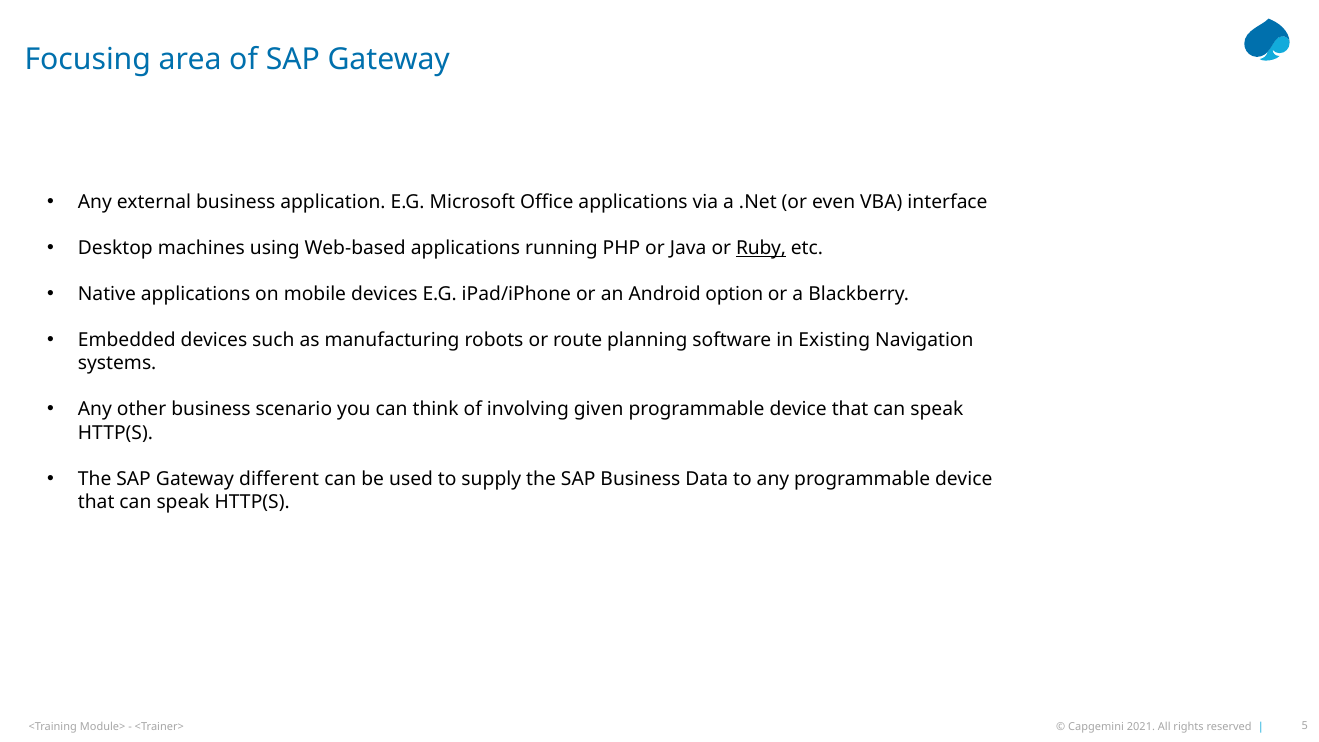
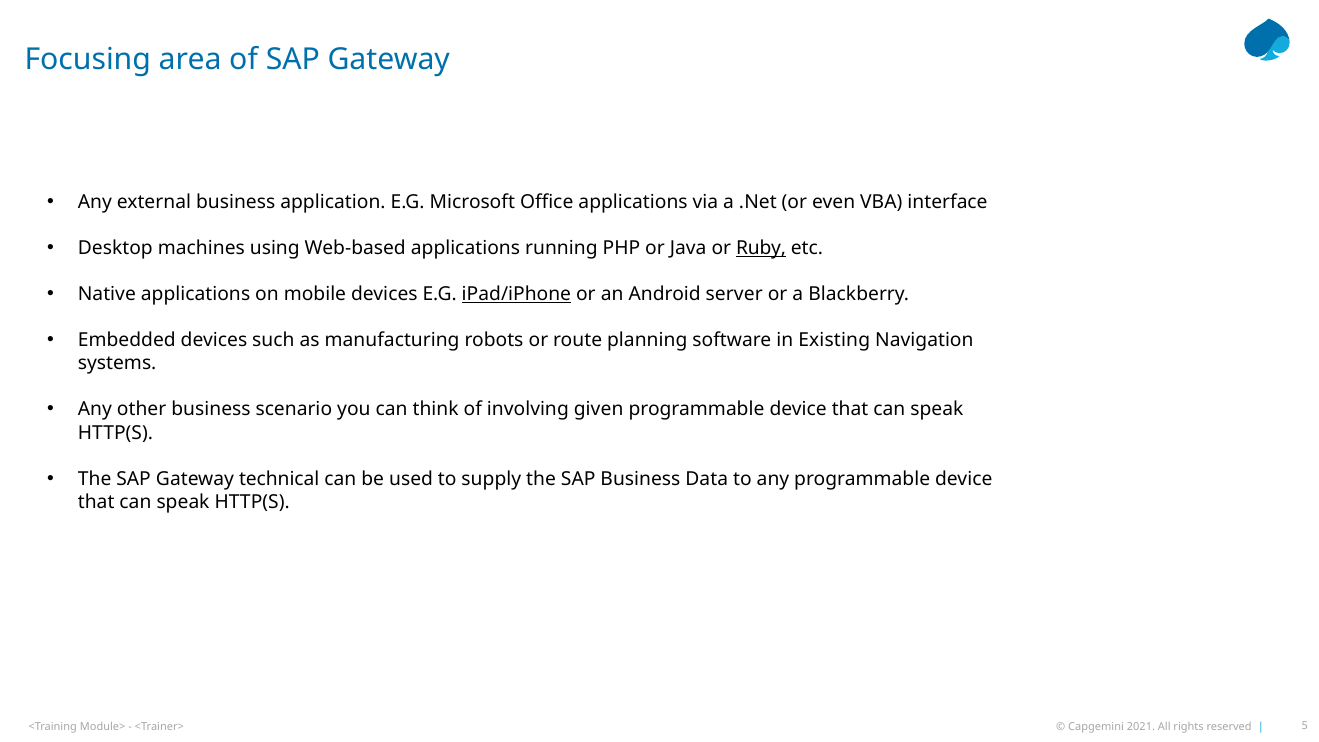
iPad/iPhone underline: none -> present (516, 294)
option: option -> server (734, 294)
different: different -> technical (279, 479)
